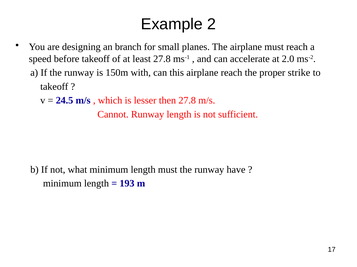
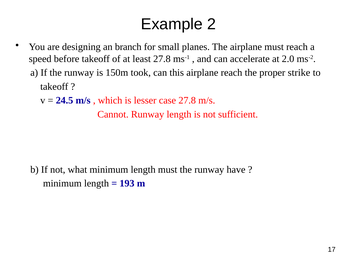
with: with -> took (141, 73)
then: then -> case (167, 101)
